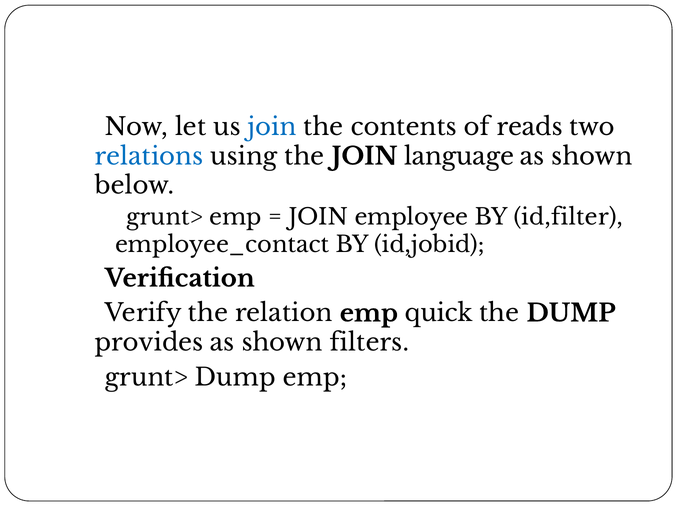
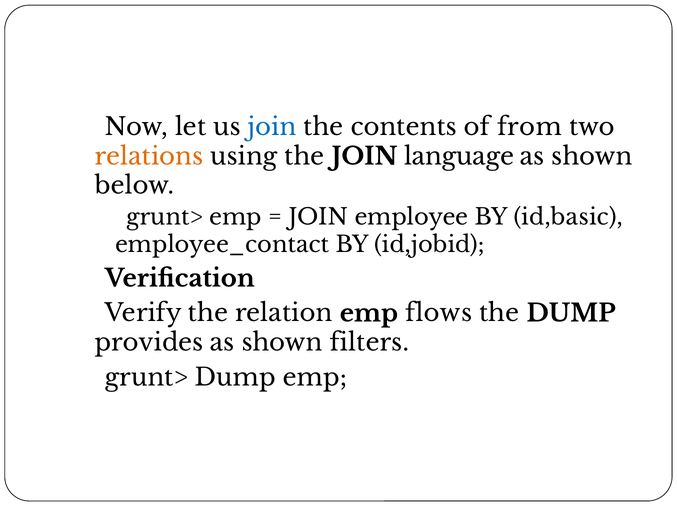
reads: reads -> from (529, 127)
relations colour: blue -> orange (149, 156)
id,filter: id,filter -> id,basic (568, 217)
quick: quick -> flows (439, 313)
